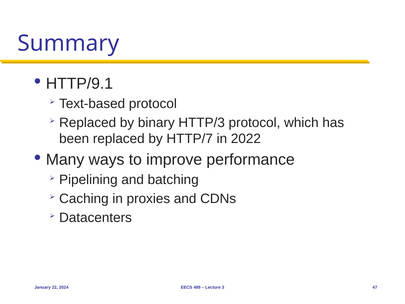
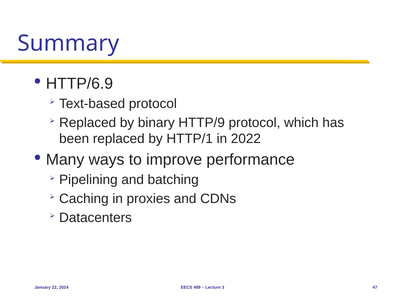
HTTP/9.1: HTTP/9.1 -> HTTP/6.9 (79, 83)
HTTP/3: HTTP/3 -> HTTP/9 (202, 122)
HTTP/7: HTTP/7 -> HTTP/1 (190, 139)
